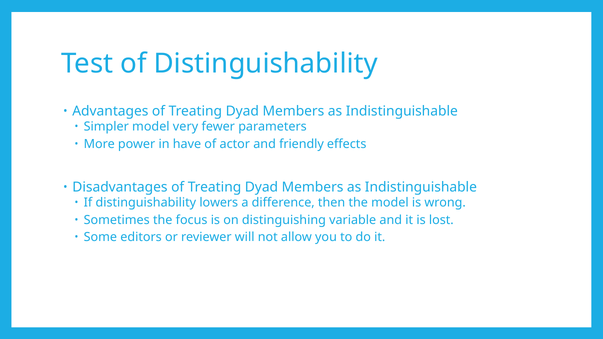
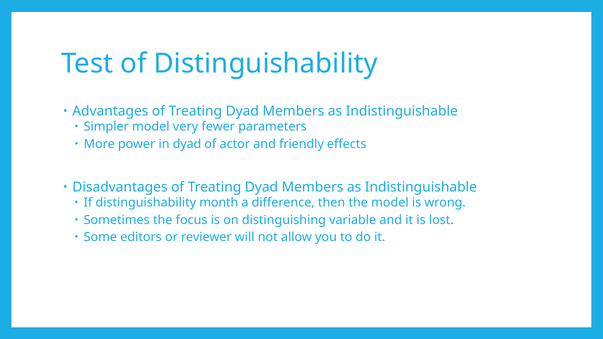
in have: have -> dyad (187, 144)
lowers: lowers -> month (219, 203)
